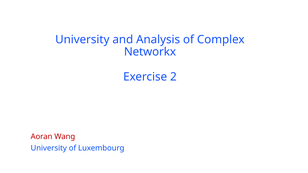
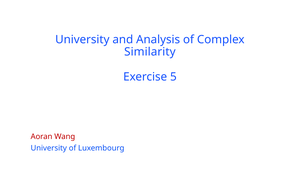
Networkx: Networkx -> Similarity (150, 52)
2: 2 -> 5 (173, 77)
